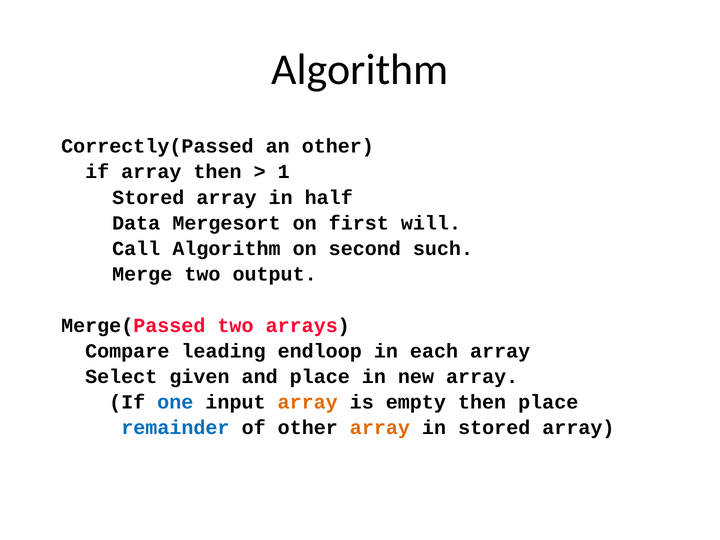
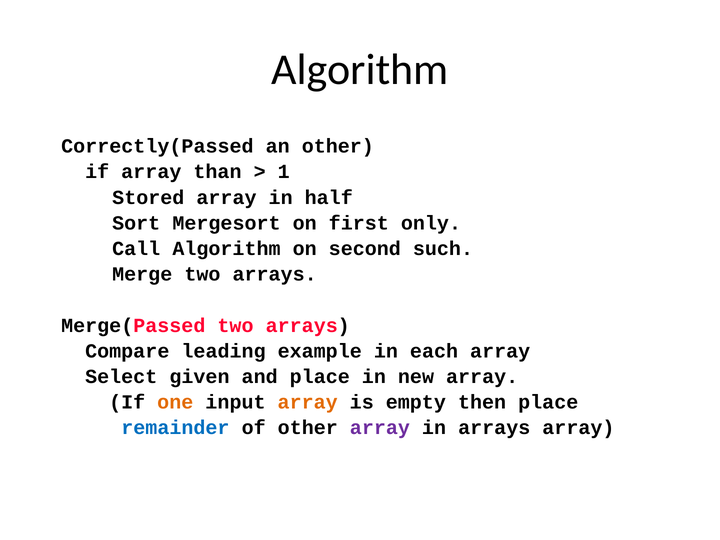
array then: then -> than (217, 172)
Data: Data -> Sort (136, 223)
will: will -> only (431, 223)
Merge two output: output -> arrays (275, 274)
endloop: endloop -> example (320, 351)
one colour: blue -> orange (175, 402)
array colour: orange -> purple (380, 428)
in stored: stored -> arrays (494, 428)
